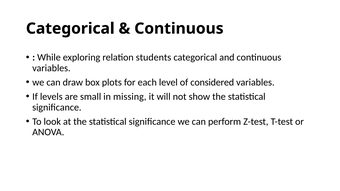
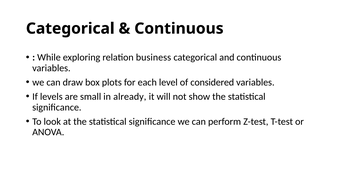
students: students -> business (154, 57)
missing: missing -> already (130, 97)
